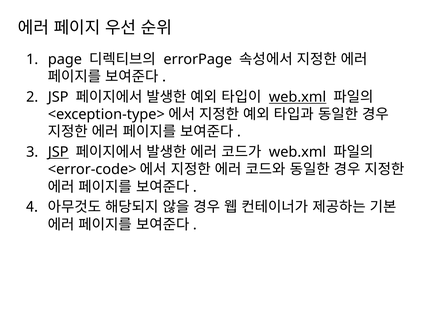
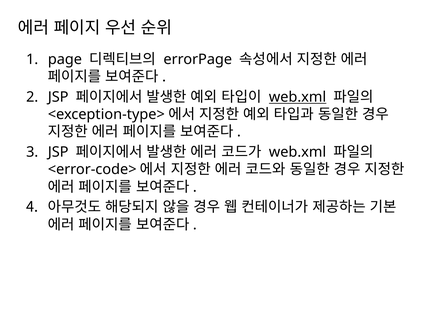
JSP underline: present -> none (58, 152)
